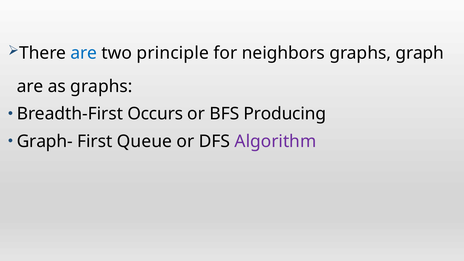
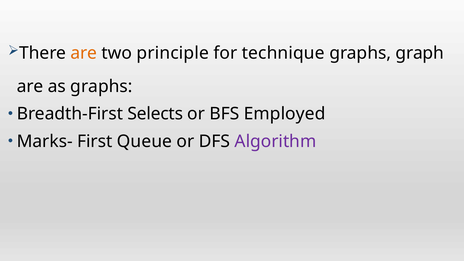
are colour: blue -> orange (84, 53)
neighbors: neighbors -> technique (283, 53)
Occurs: Occurs -> Selects (155, 114)
Producing: Producing -> Employed (285, 114)
Graph-: Graph- -> Marks- (45, 141)
